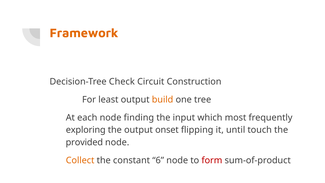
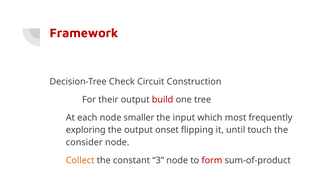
Framework colour: orange -> red (84, 33)
least: least -> their (108, 100)
build colour: orange -> red (163, 100)
finding: finding -> smaller (139, 117)
provided: provided -> consider (84, 142)
6: 6 -> 3 (158, 160)
